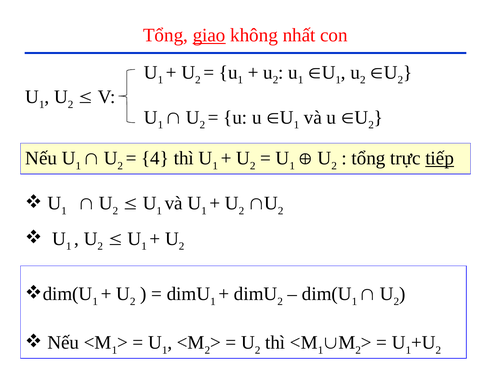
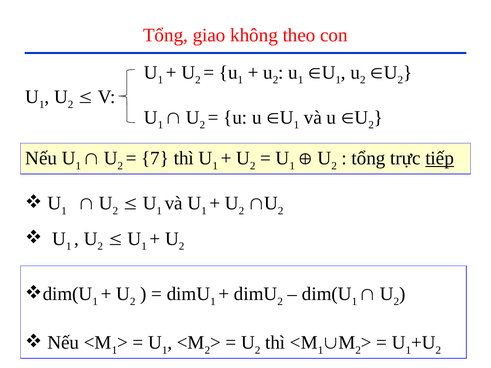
giao underline: present -> none (209, 35)
nhất: nhất -> theo (299, 35)
4: 4 -> 7 (155, 158)
